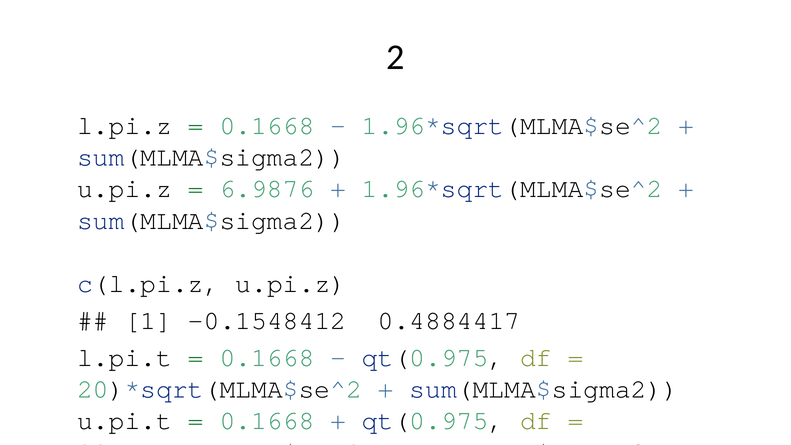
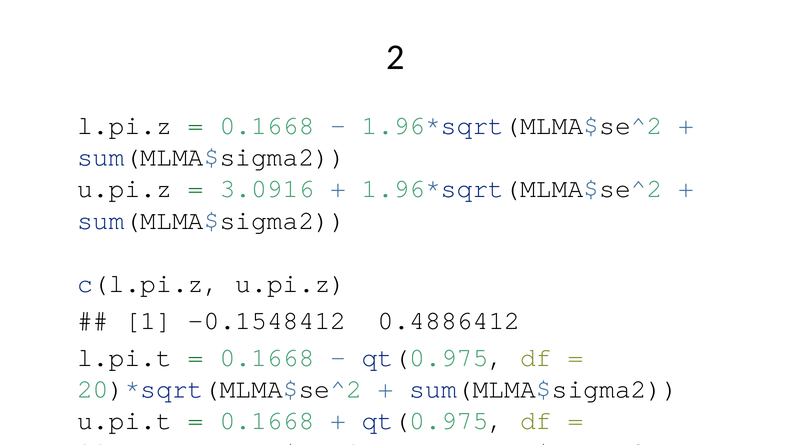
6.9876: 6.9876 -> 3.0916 (267, 189)
0.4884417: 0.4884417 -> 0.4886412 (449, 321)
